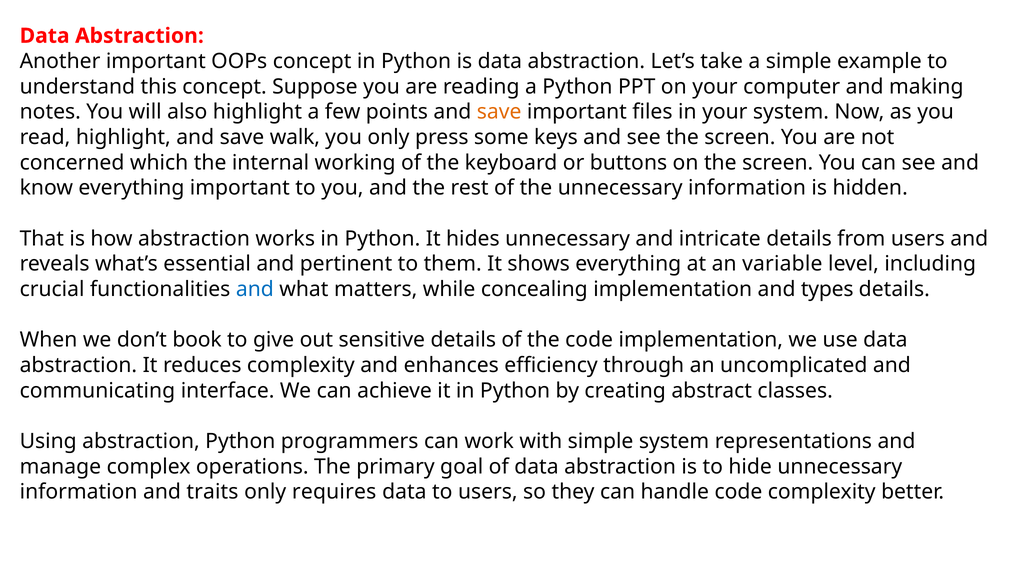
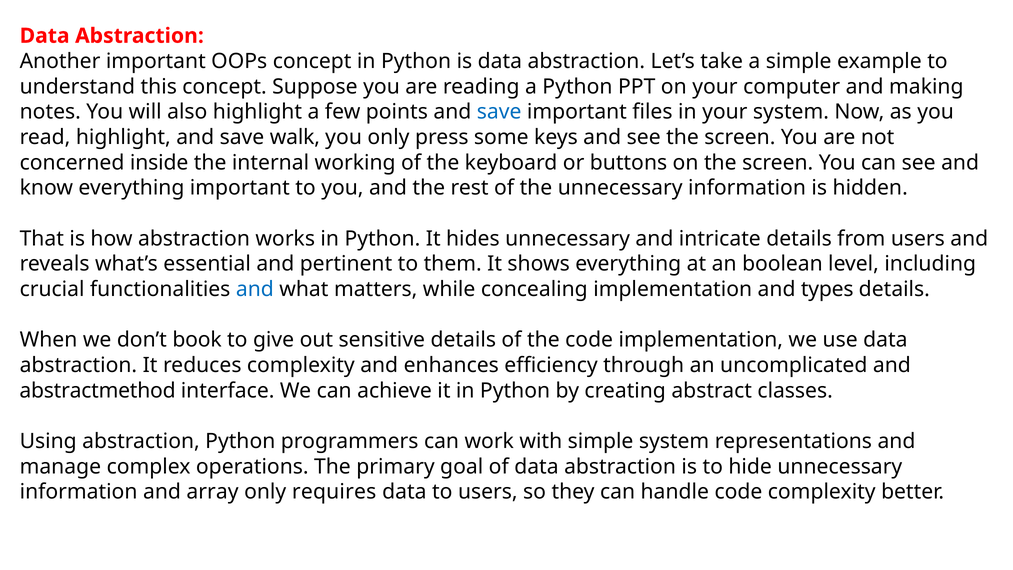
save colour: orange -> blue (499, 112)
which: which -> inside (159, 163)
variable: variable -> boolean (782, 264)
communicating: communicating -> abstractmethod (98, 391)
traits: traits -> array (212, 492)
